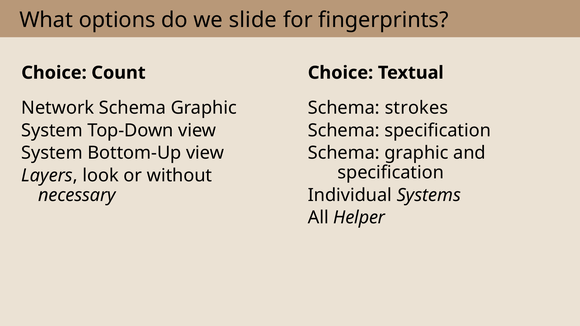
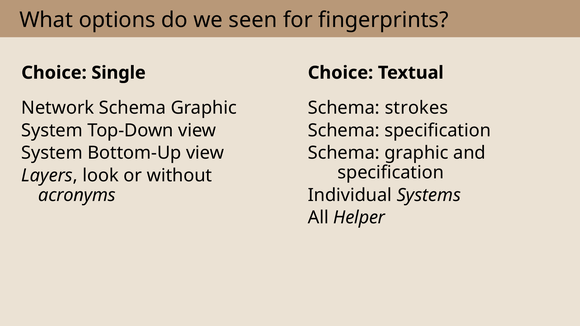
slide: slide -> seen (253, 20)
Count: Count -> Single (119, 73)
necessary: necessary -> acronyms (77, 195)
